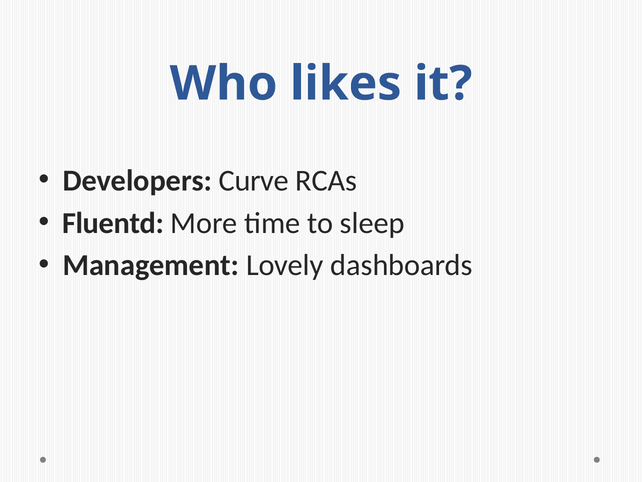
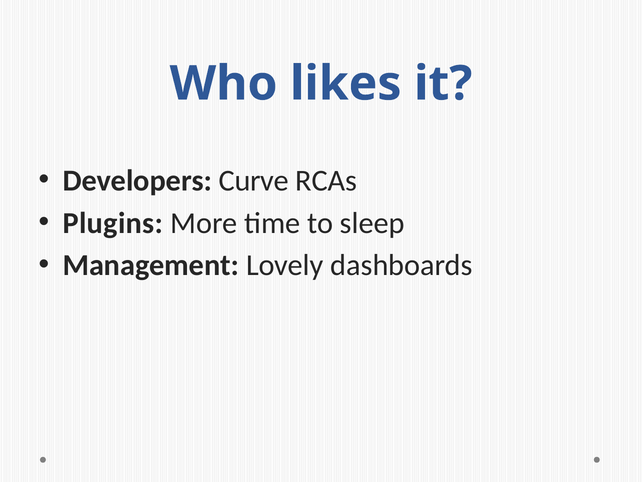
Fluentd: Fluentd -> Plugins (113, 223)
